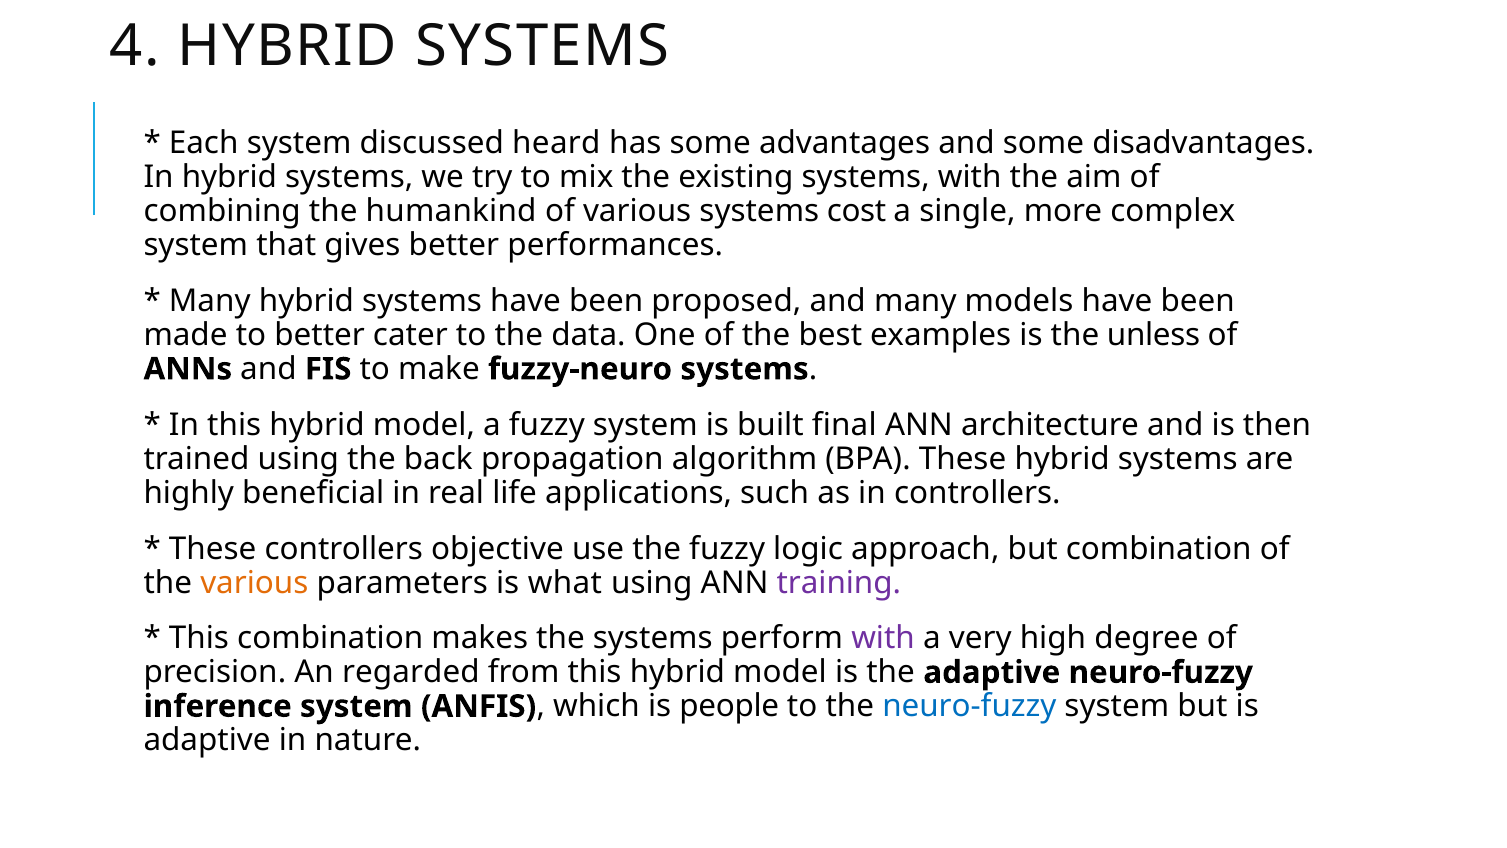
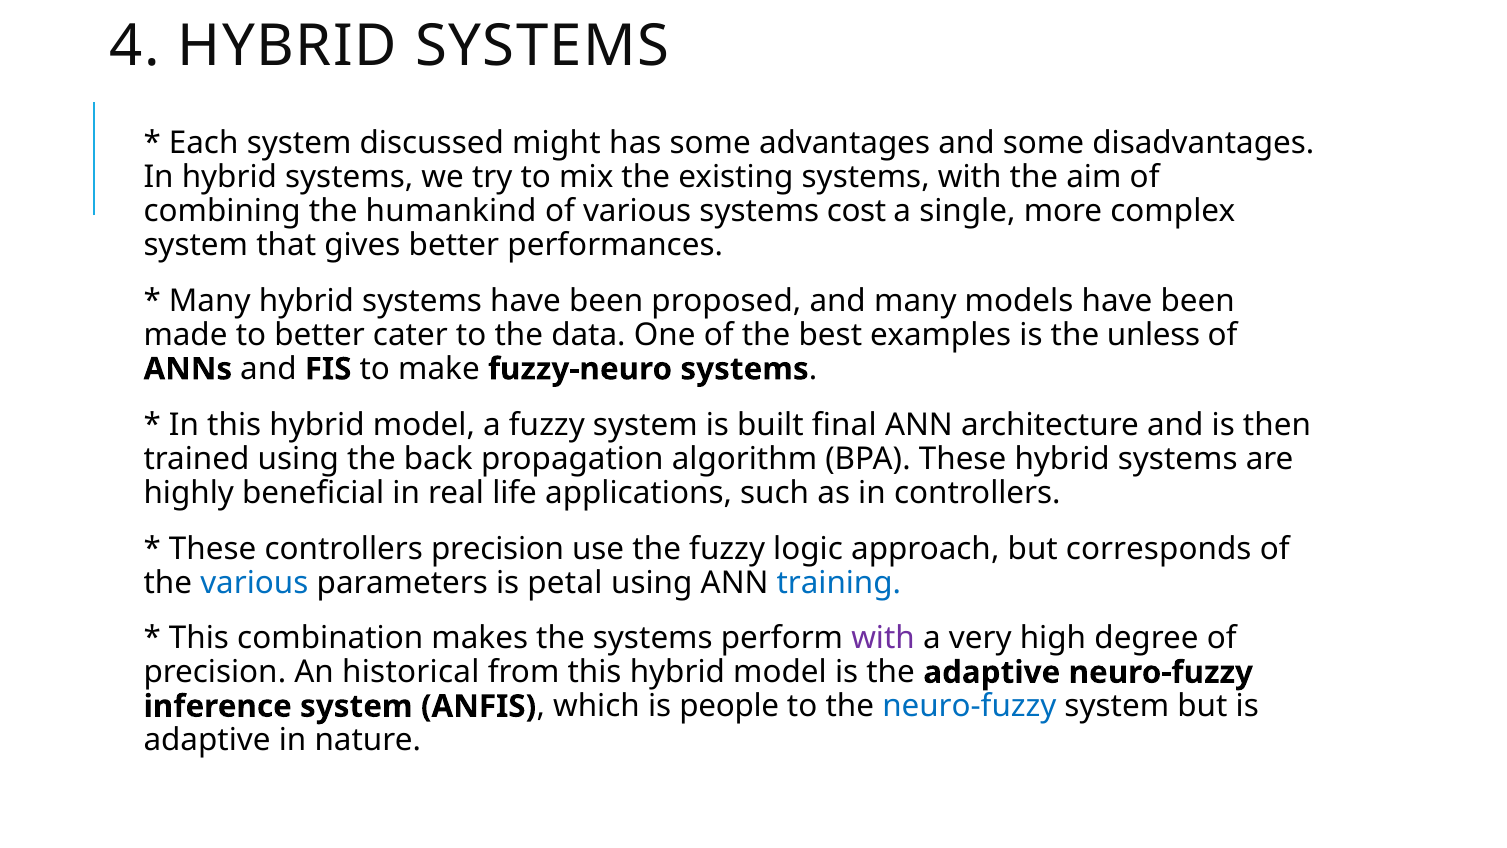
heard: heard -> might (556, 144)
controllers objective: objective -> precision (498, 549)
but combination: combination -> corresponds (1159, 549)
various colour: orange -> blue (254, 582)
what: what -> petal (565, 582)
training colour: purple -> blue (839, 582)
regarded: regarded -> historical (411, 672)
